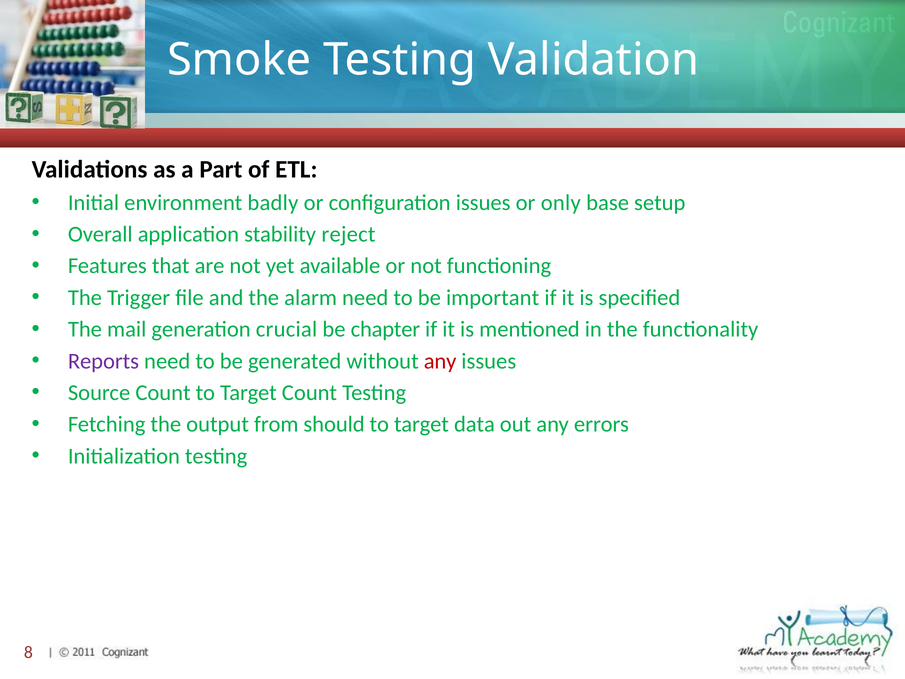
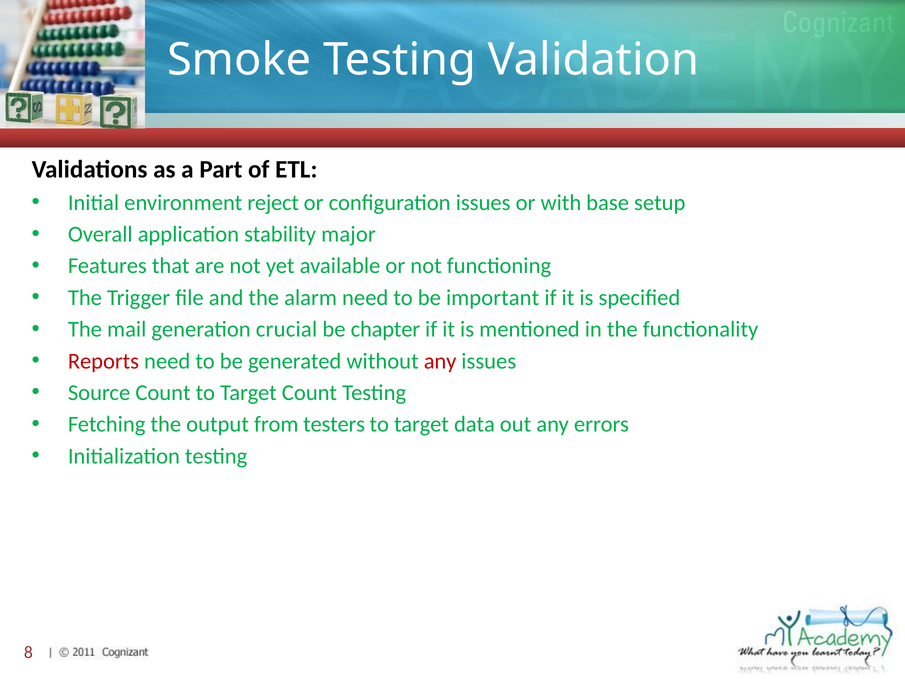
badly: badly -> reject (273, 203)
only: only -> with (561, 203)
reject: reject -> major (349, 234)
Reports colour: purple -> red (103, 361)
should: should -> testers (334, 424)
